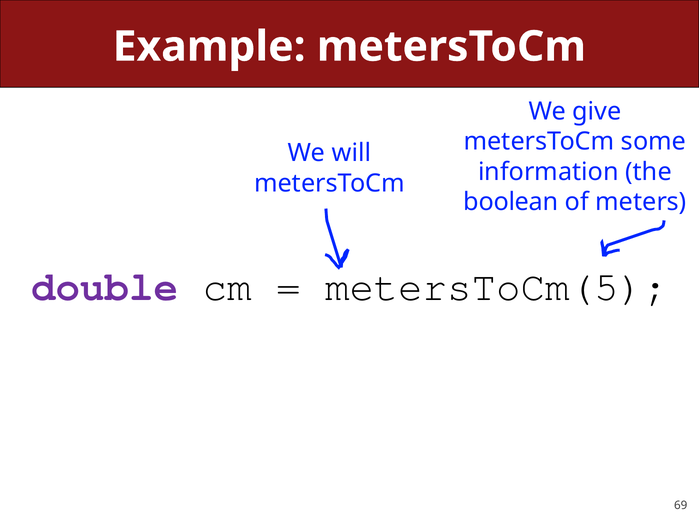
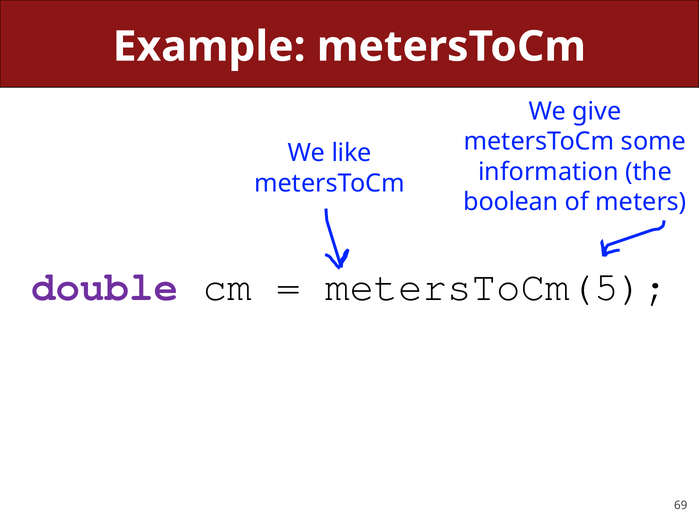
will: will -> like (352, 153)
